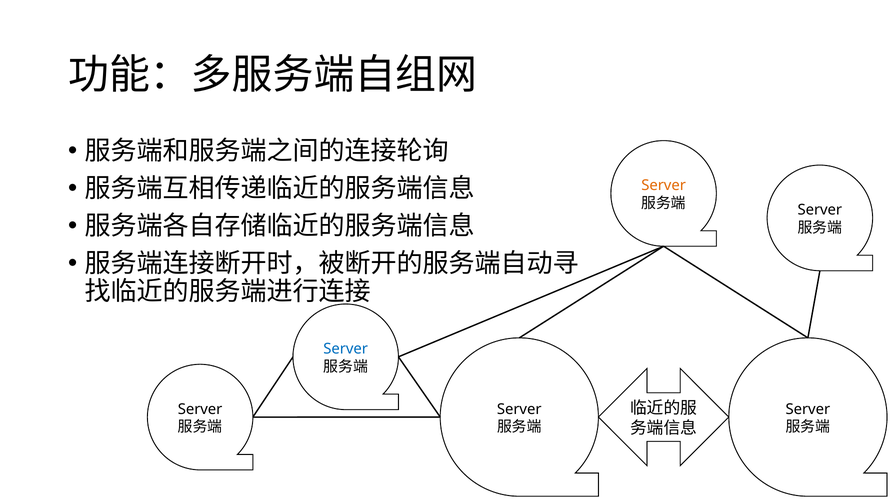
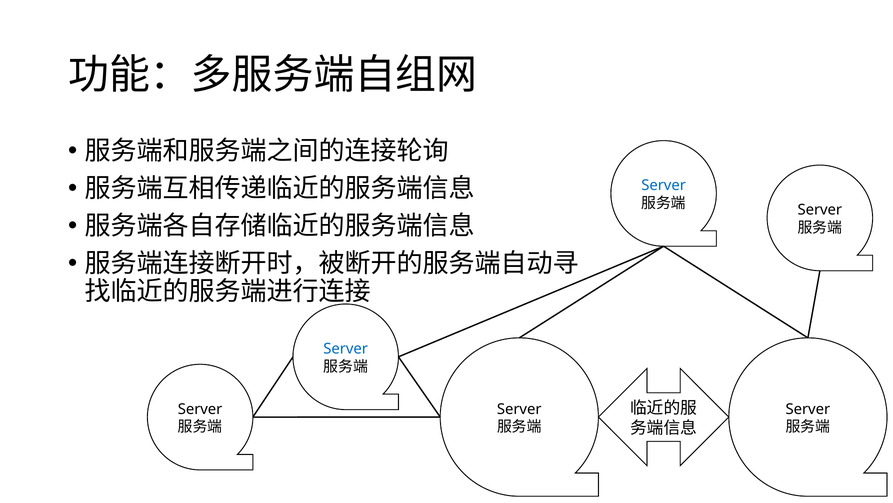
Server colour: orange -> blue (664, 185)
